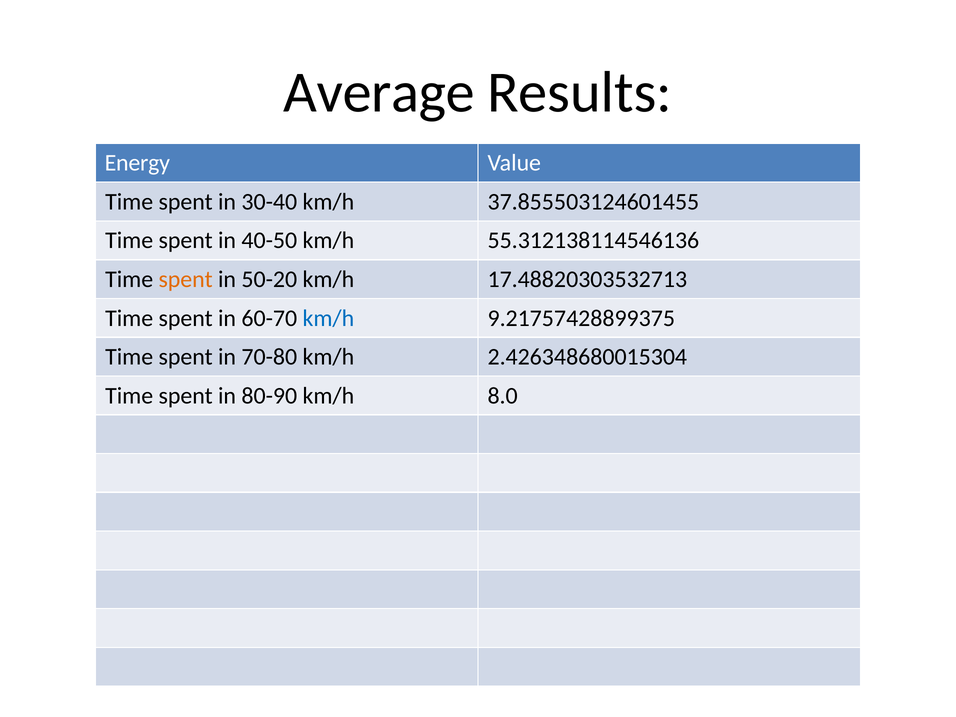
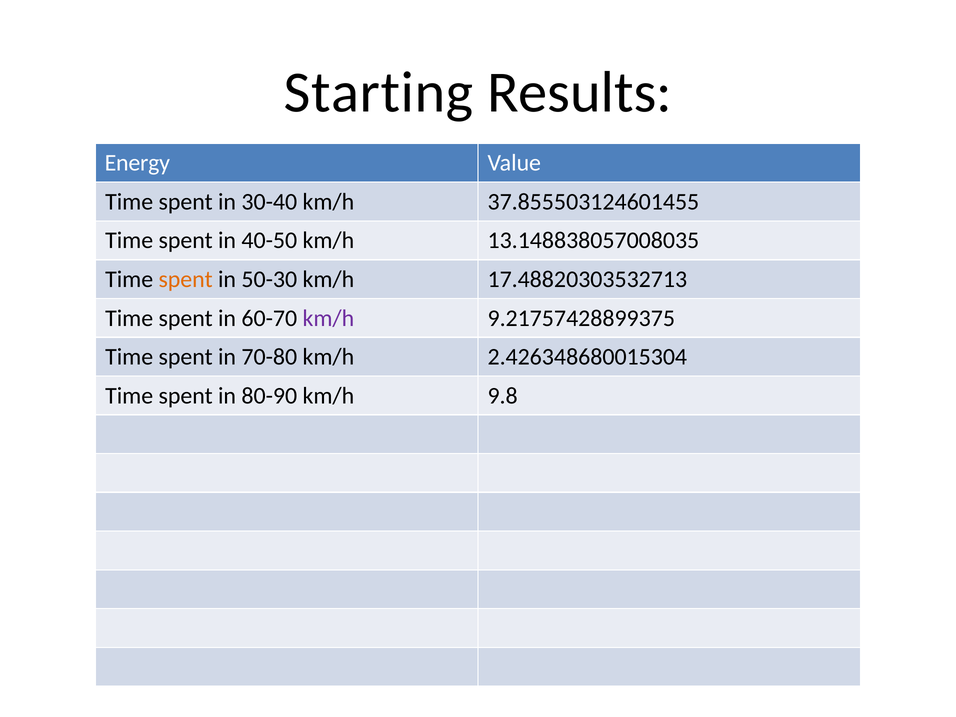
Average: Average -> Starting (379, 93)
55.312138114546136: 55.312138114546136 -> 13.148838057008035 (593, 241)
50-20: 50-20 -> 50-30 (269, 279)
km/h colour: blue -> purple (328, 318)
8.0: 8.0 -> 9.8 (503, 396)
